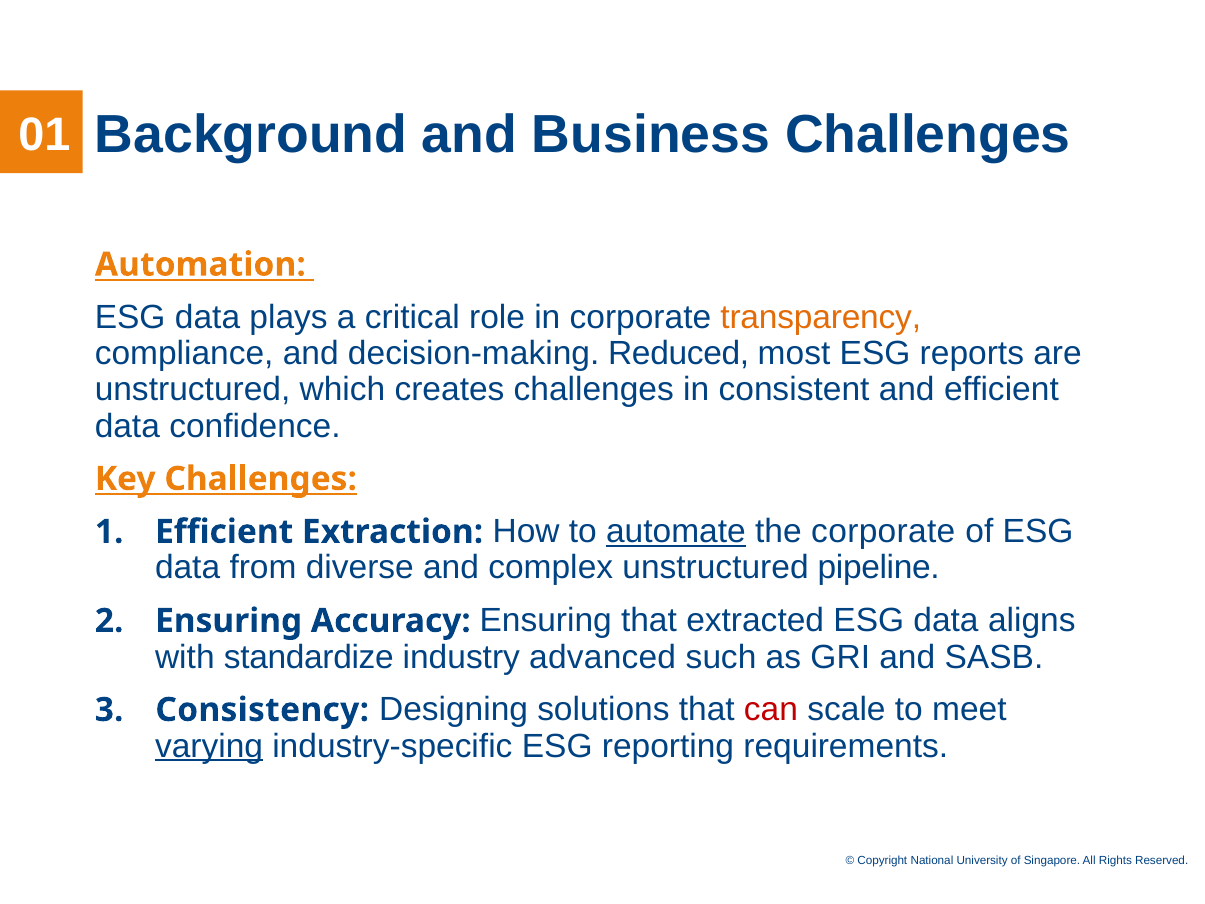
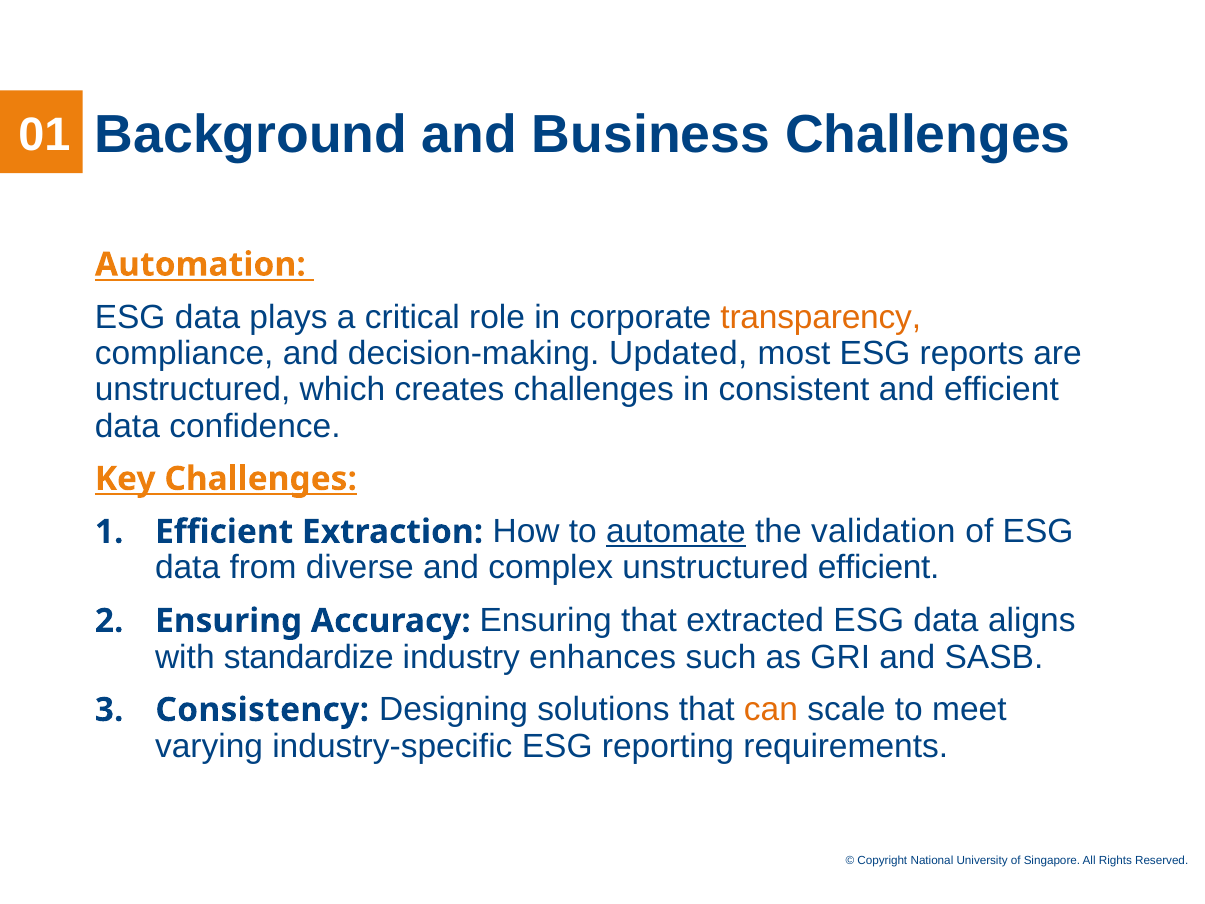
Reduced: Reduced -> Updated (678, 354)
the corporate: corporate -> validation (883, 532)
unstructured pipeline: pipeline -> efficient (879, 568)
advanced: advanced -> enhances (603, 657)
can colour: red -> orange (771, 710)
varying underline: present -> none (209, 746)
